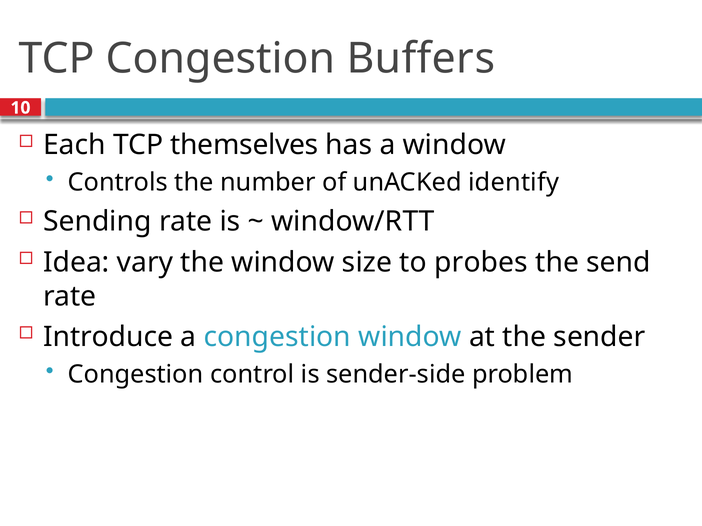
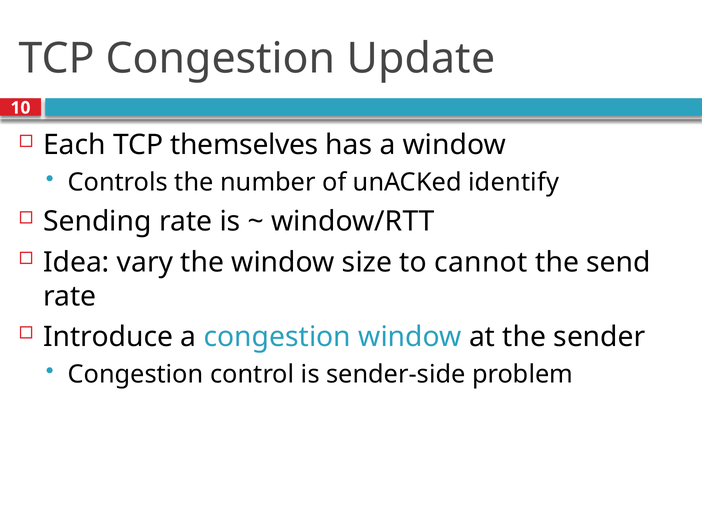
Buffers: Buffers -> Update (421, 59)
probes: probes -> cannot (481, 263)
